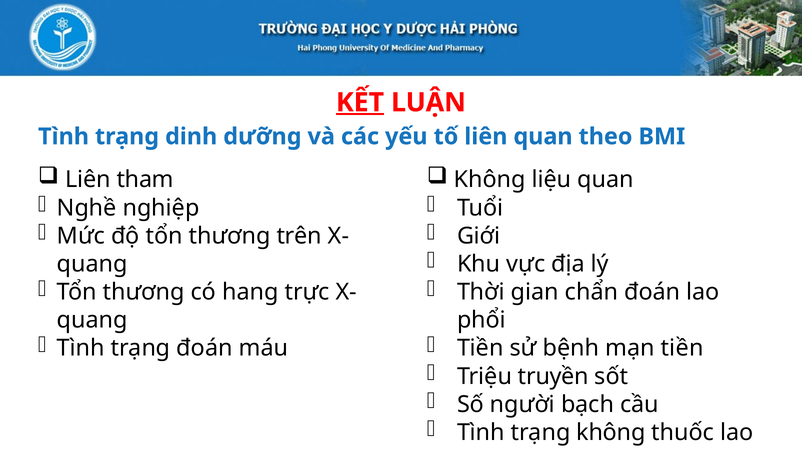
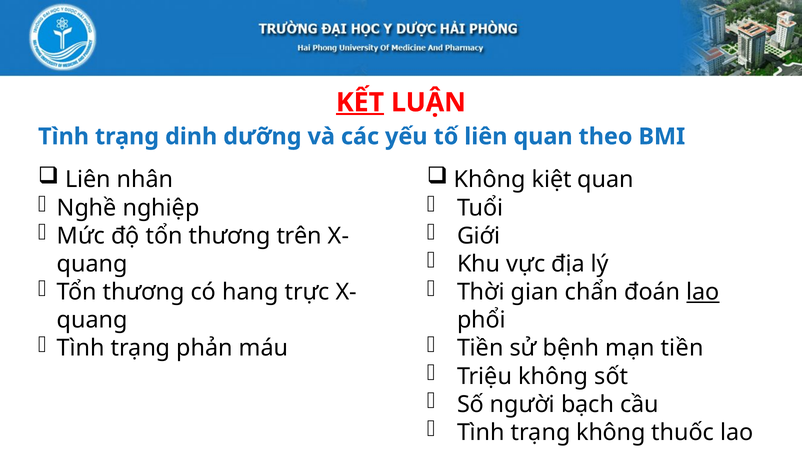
tham: tham -> nhân (145, 180)
liệu: liệu -> kiệt (552, 180)
lao underline: none -> present (703, 292)
trạng đoán: đoán -> phản (205, 348)
Triệu truyền: truyền -> không (553, 376)
